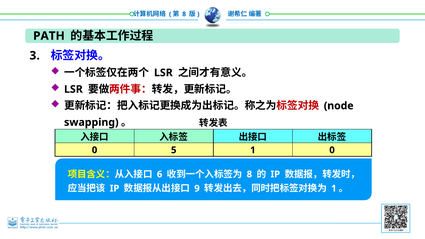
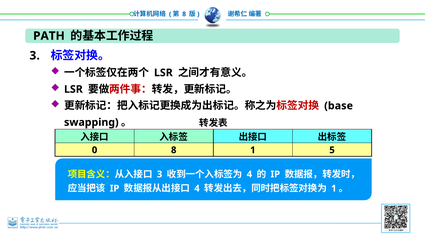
node: node -> base (339, 106)
0 5: 5 -> 8 (174, 150)
1 0: 0 -> 5 (332, 150)
6: 6 -> 3 (160, 174)
8: 8 -> 4 (249, 174)
9: 9 -> 4 (197, 189)
